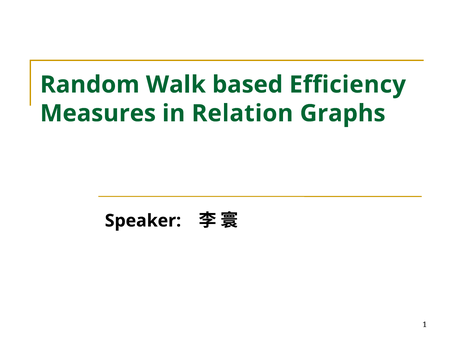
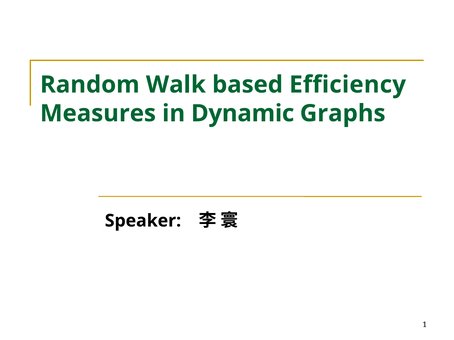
Relation: Relation -> Dynamic (243, 114)
